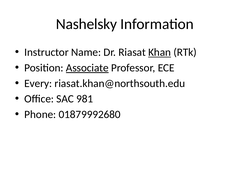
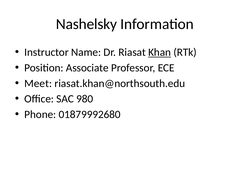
Associate underline: present -> none (87, 68)
Every: Every -> Meet (38, 84)
981: 981 -> 980 (85, 99)
